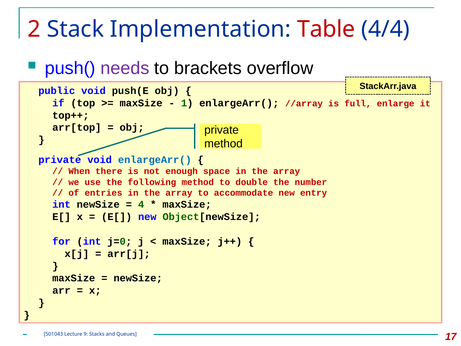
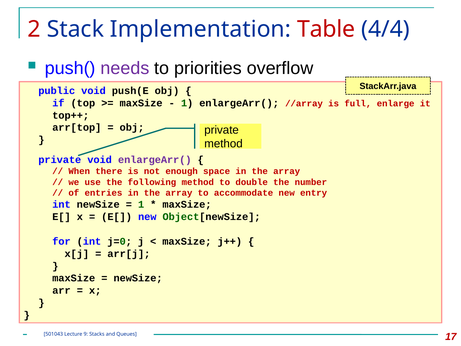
brackets: brackets -> priorities (208, 68)
enlargeArr( colour: blue -> purple (155, 160)
4: 4 -> 1 (141, 204)
